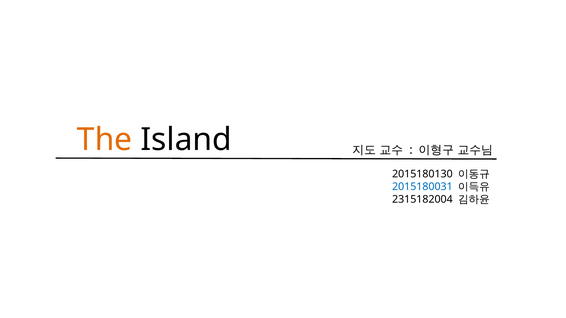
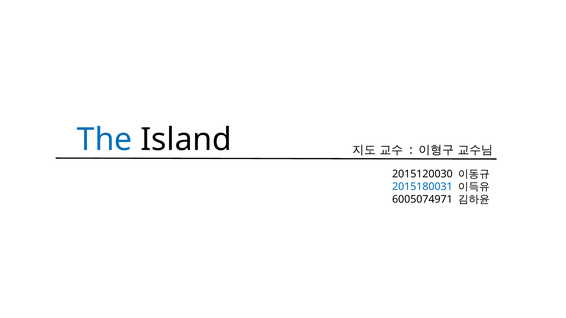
The colour: orange -> blue (105, 140)
2015180130: 2015180130 -> 2015120030 (422, 174)
2315182004: 2315182004 -> 6005074971 (422, 200)
